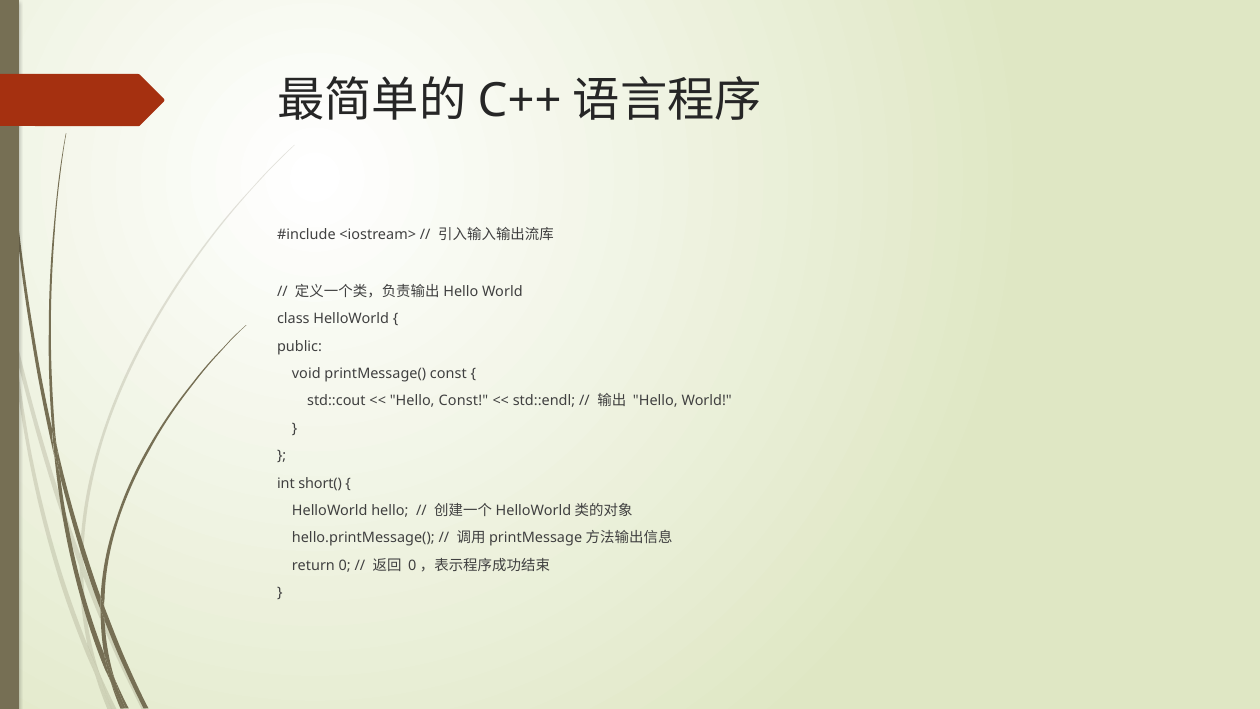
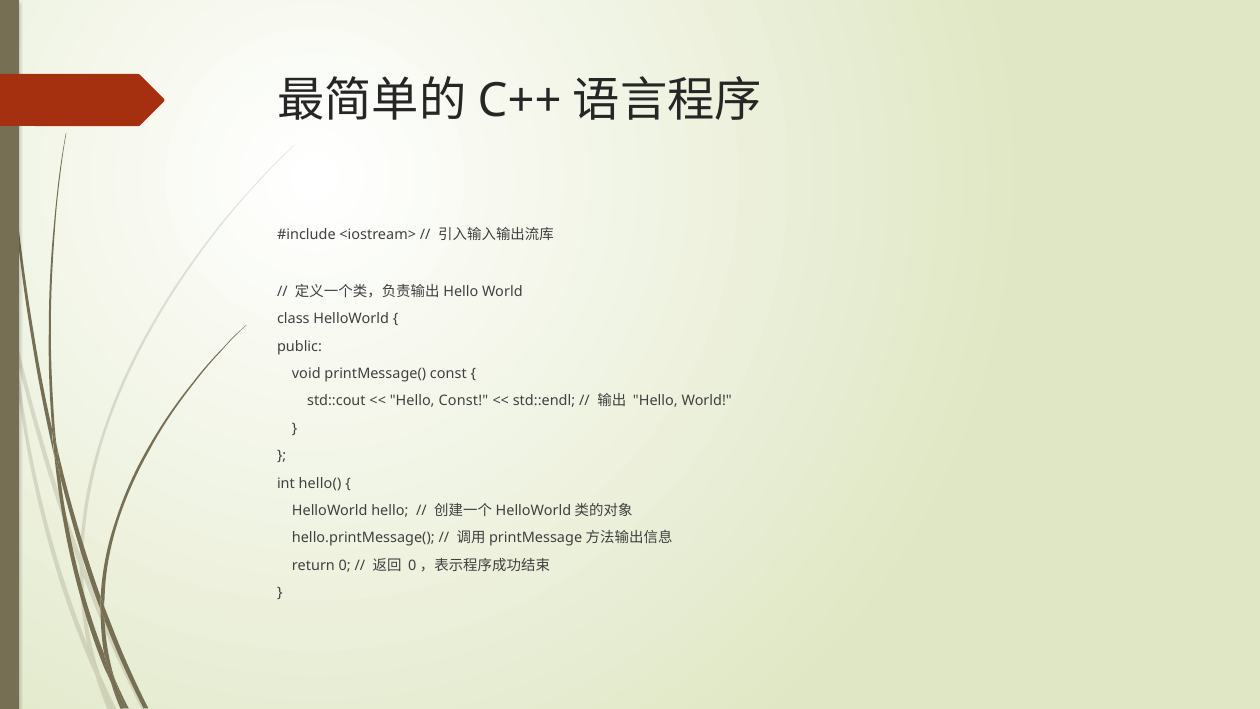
short(: short( -> hello( (320, 483)
